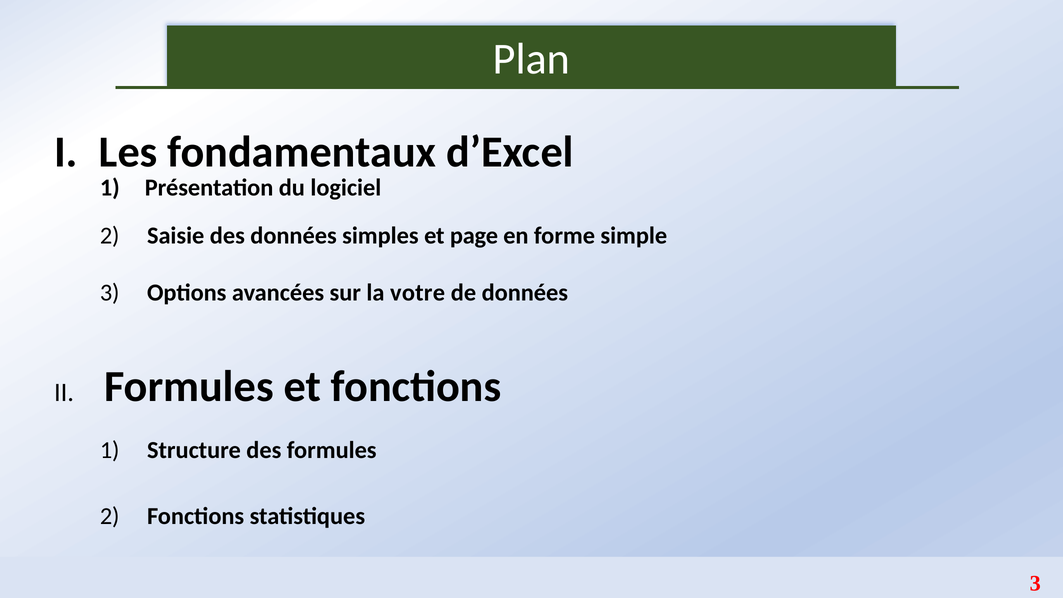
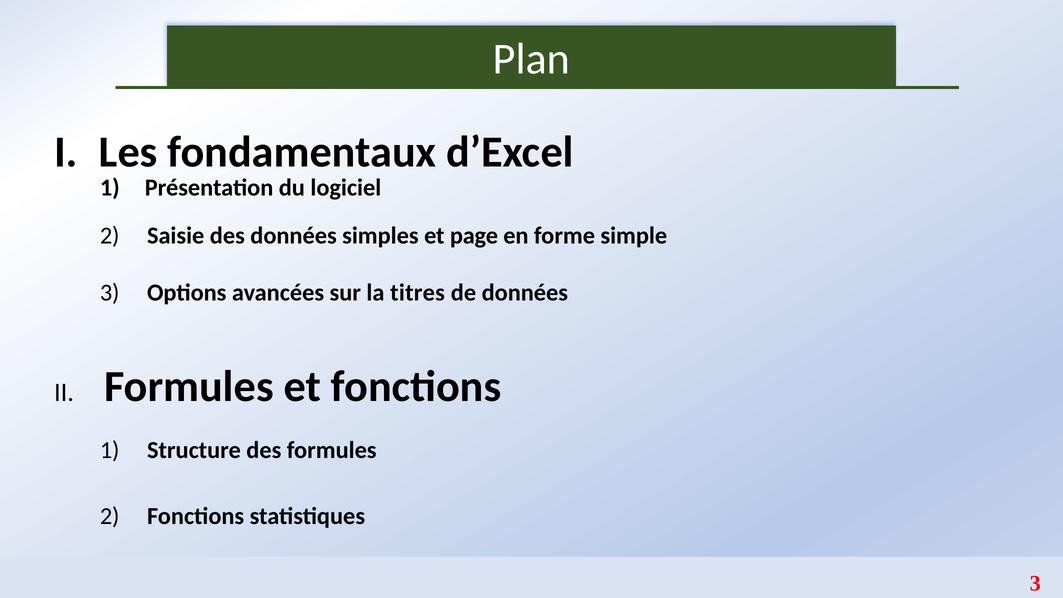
votre: votre -> titres (418, 293)
